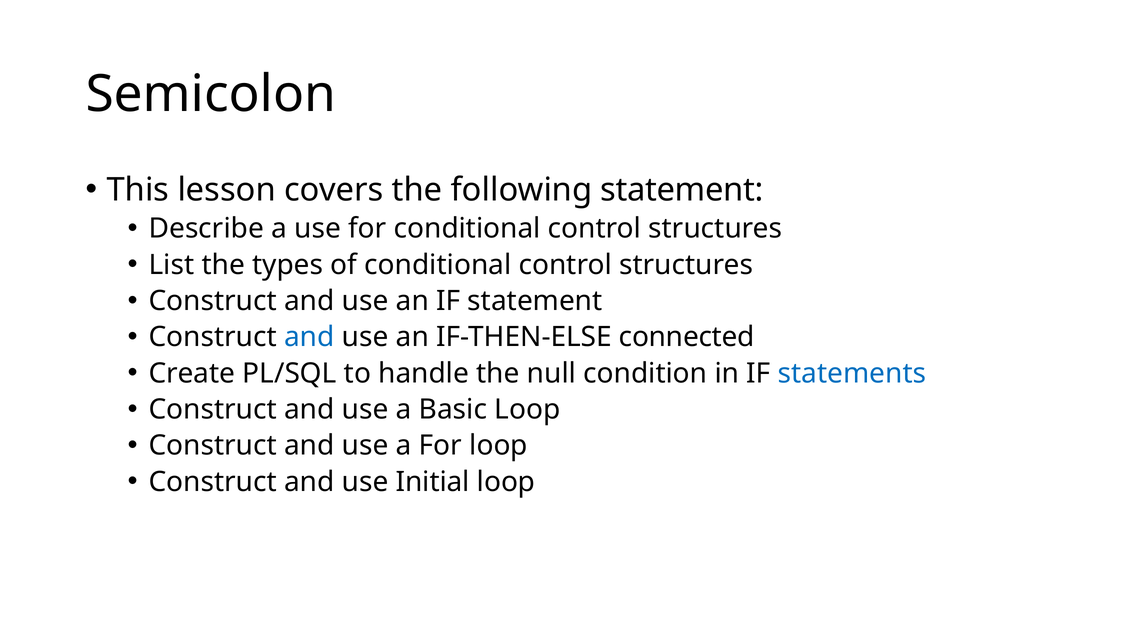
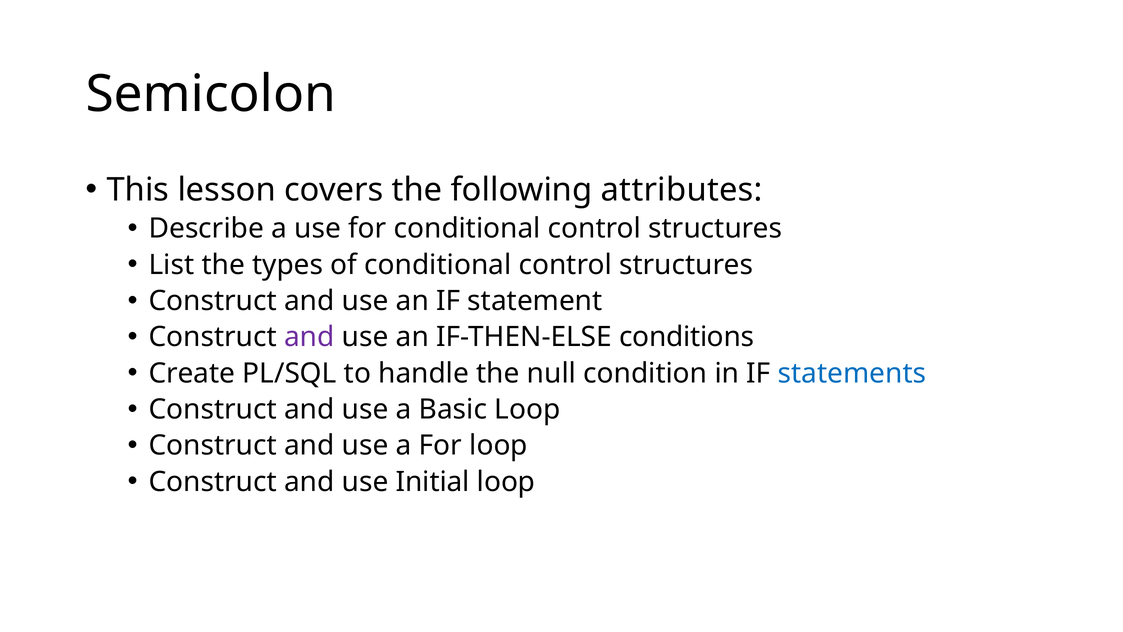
following statement: statement -> attributes (682, 190)
and colour: blue -> purple (309, 337)
connected: connected -> conditions (687, 337)
